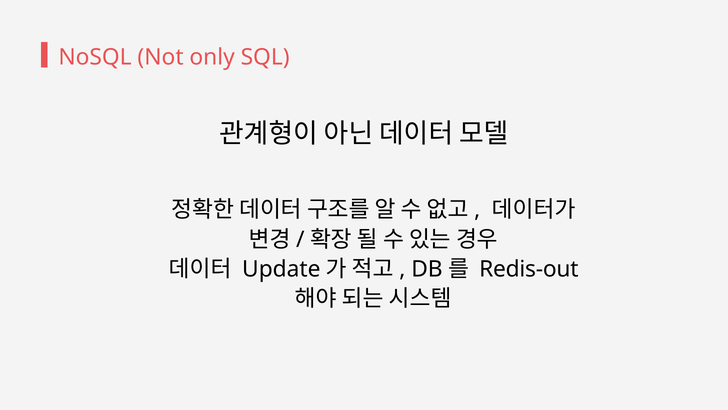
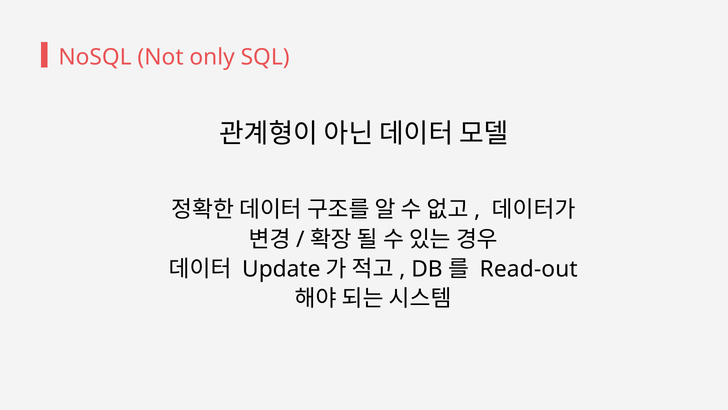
Redis-out: Redis-out -> Read-out (529, 269)
